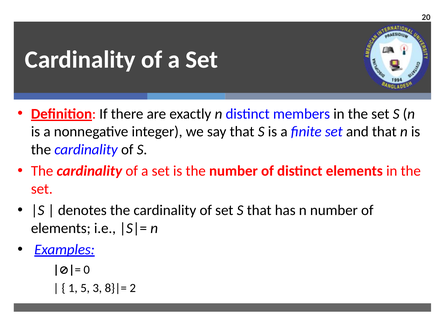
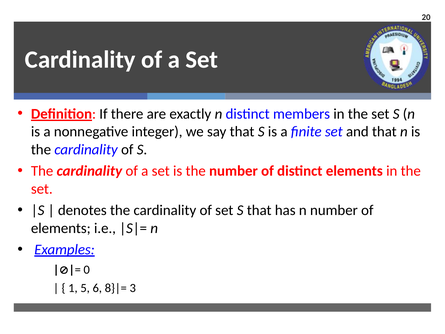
3: 3 -> 6 (97, 288)
2: 2 -> 3 (133, 288)
